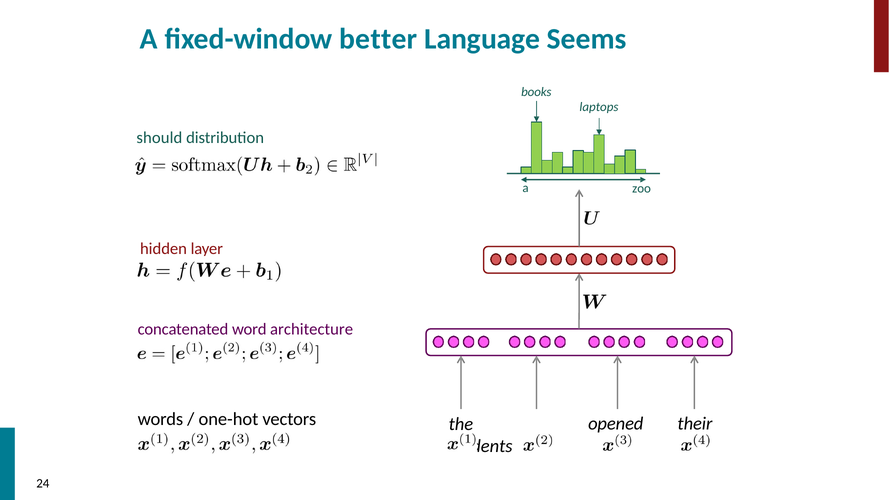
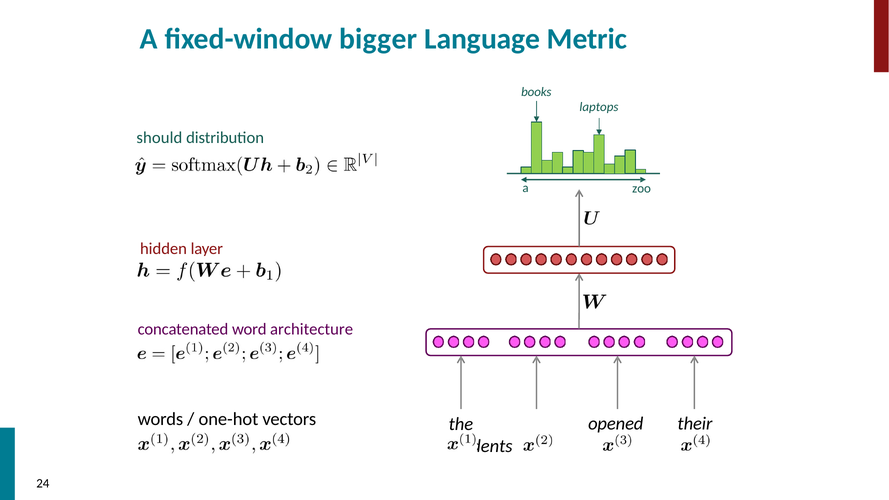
better: better -> bigger (378, 39)
Seems: Seems -> Metric (587, 39)
